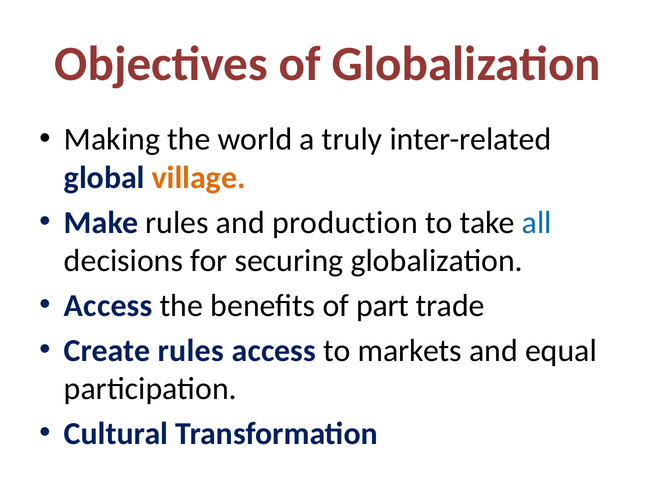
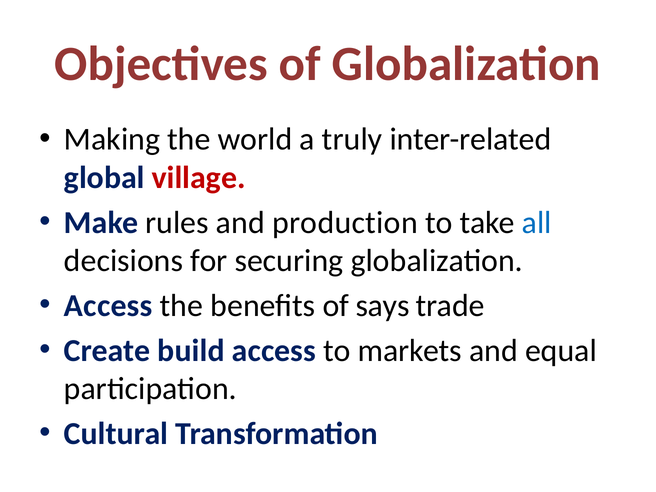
village colour: orange -> red (199, 178)
part: part -> says (383, 306)
Create rules: rules -> build (191, 351)
